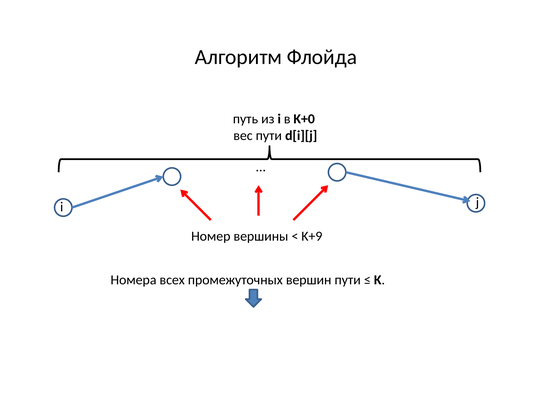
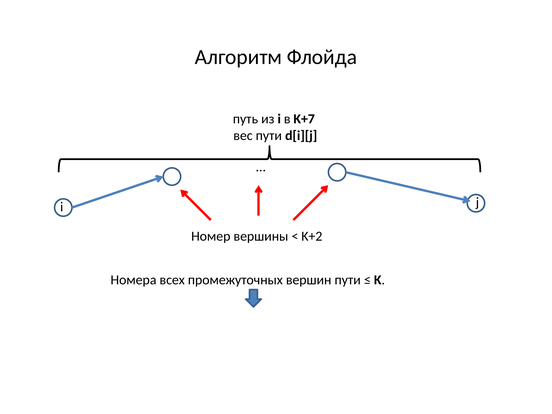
K+0: K+0 -> K+7 (304, 119)
K+9: K+9 -> K+2 (312, 236)
